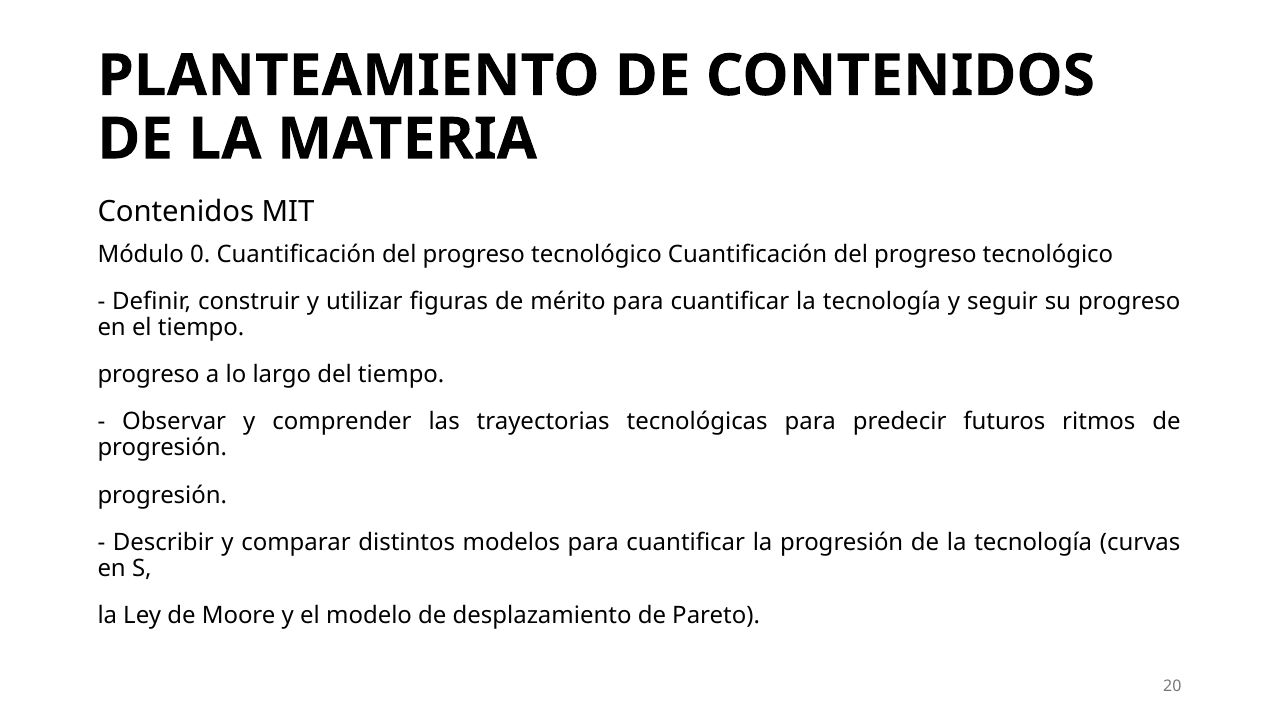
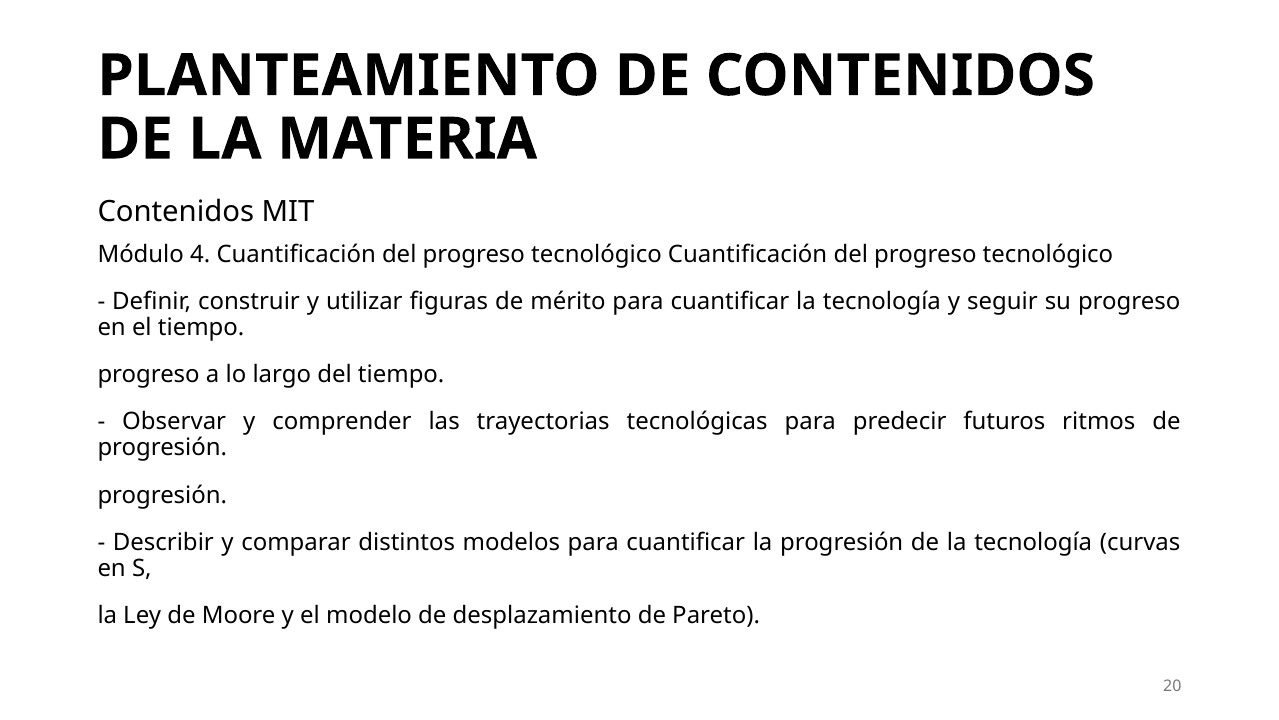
0: 0 -> 4 (200, 254)
